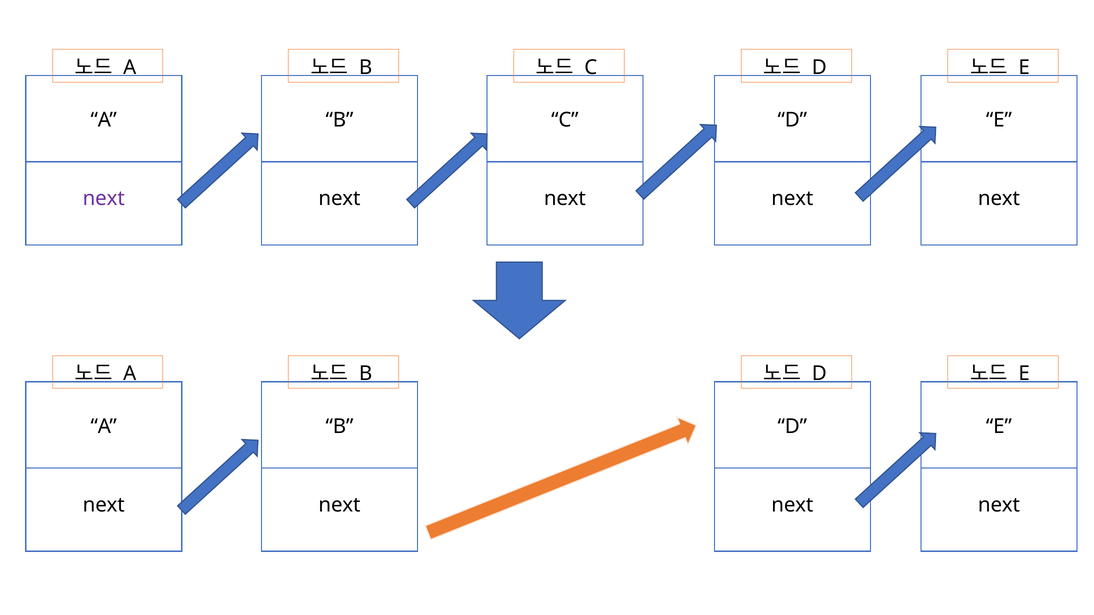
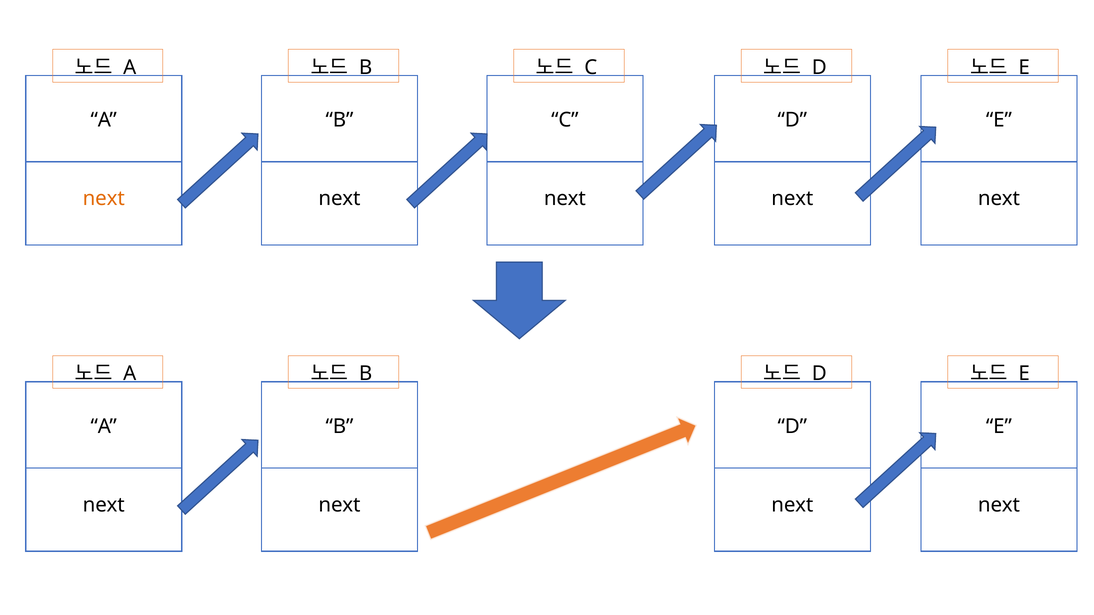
next colour: purple -> orange (104, 199)
